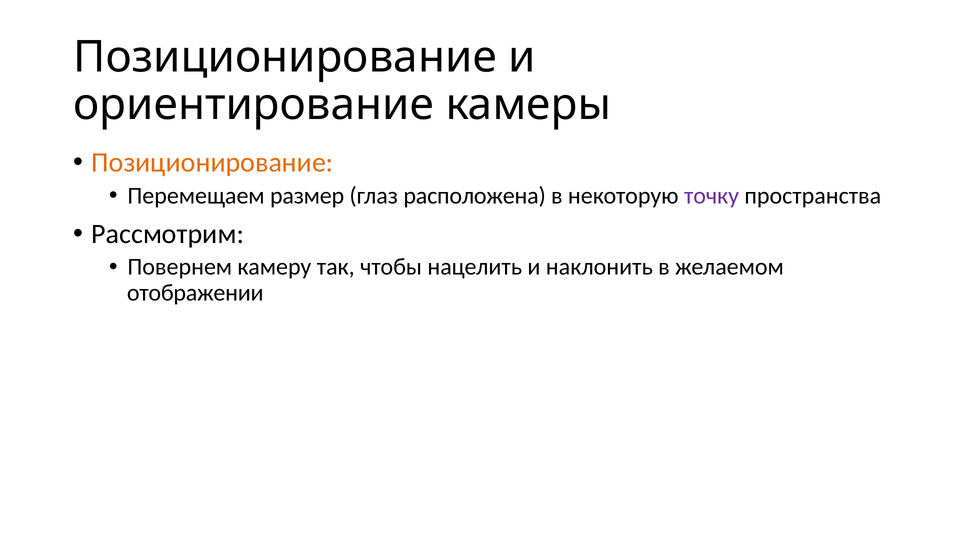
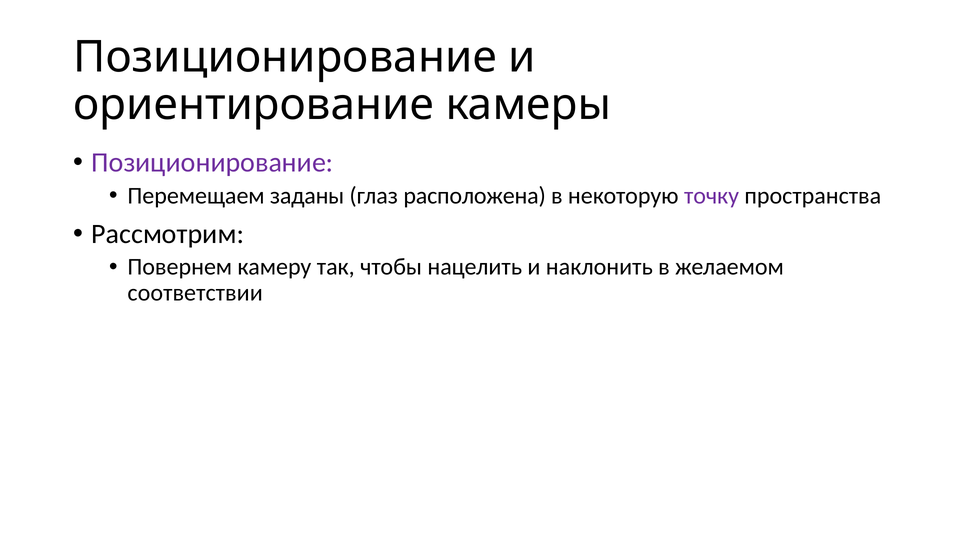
Позиционирование colour: orange -> purple (212, 163)
размер: размер -> заданы (307, 196)
отображении: отображении -> соответствии (195, 293)
